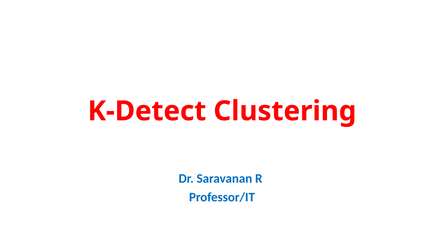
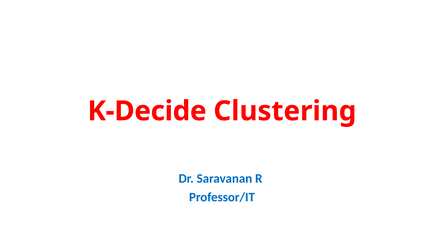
K-Detect: K-Detect -> K-Decide (147, 111)
